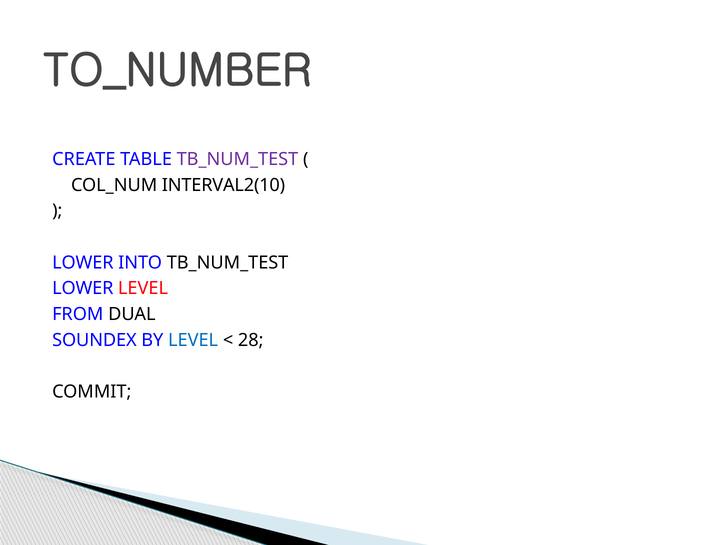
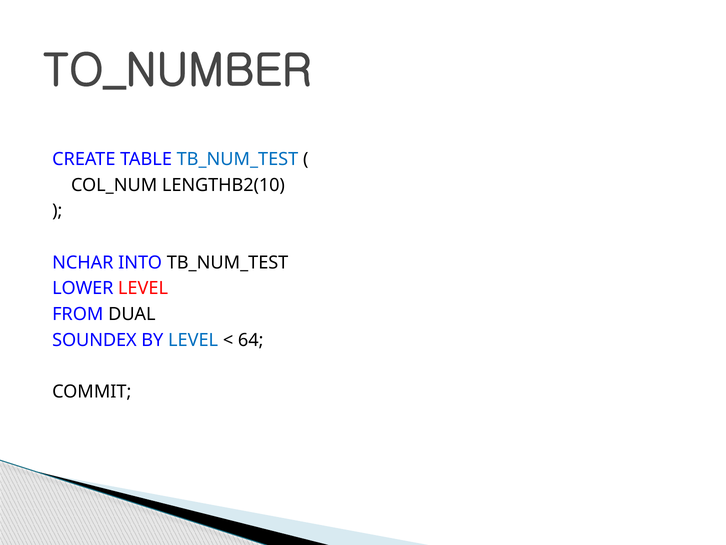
TB_NUM_TEST colour: purple -> blue (237, 159)
INTERVAL2(10: INTERVAL2(10 -> LENGTHB2(10 (223, 185)
LOWER: LOWER -> NCHAR (83, 262)
28: 28 -> 64 (251, 340)
